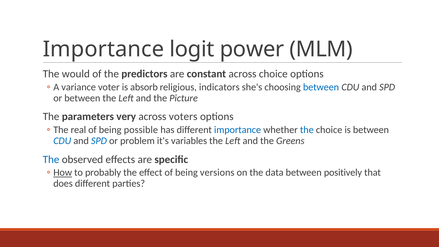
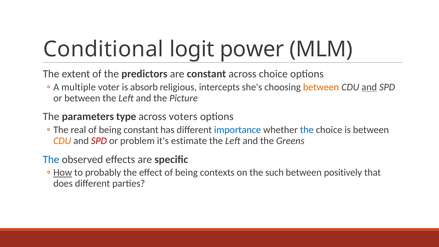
Importance: Importance -> Conditional (103, 49)
would: would -> extent (76, 74)
variance: variance -> multiple (79, 87)
indicators: indicators -> intercepts (219, 87)
between colour: blue -> orange (321, 87)
and underline: none -> present (369, 87)
very: very -> type (126, 117)
being possible: possible -> constant (141, 130)
CDU colour: blue -> orange (62, 141)
SPD colour: blue -> red (99, 141)
variables: variables -> estimate (189, 141)
versions: versions -> contexts (217, 173)
data: data -> such (275, 173)
